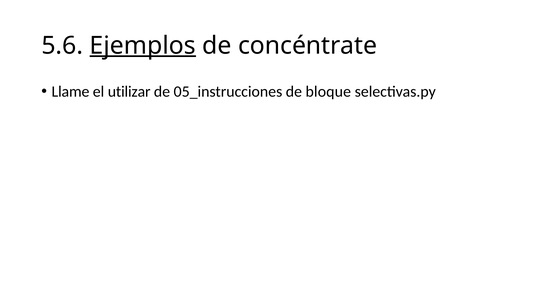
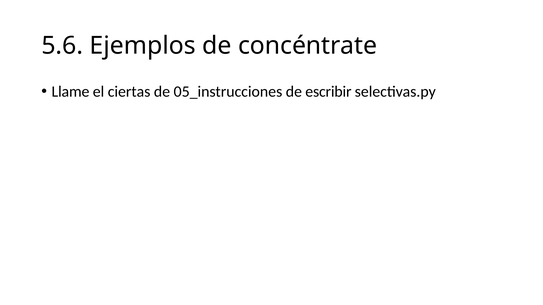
Ejemplos underline: present -> none (143, 46)
utilizar: utilizar -> ciertas (129, 92)
bloque: bloque -> escribir (328, 92)
